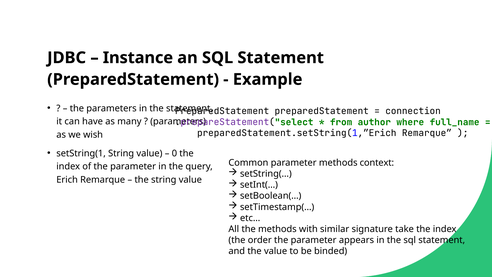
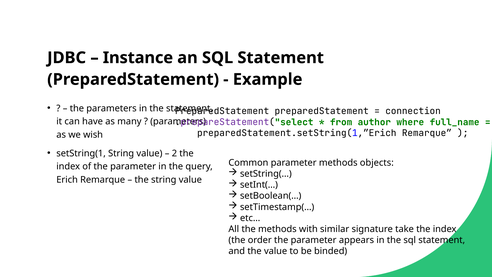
0: 0 -> 2 (174, 153)
context: context -> objects (377, 162)
